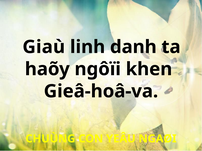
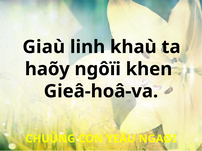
danh: danh -> khaù (133, 47)
